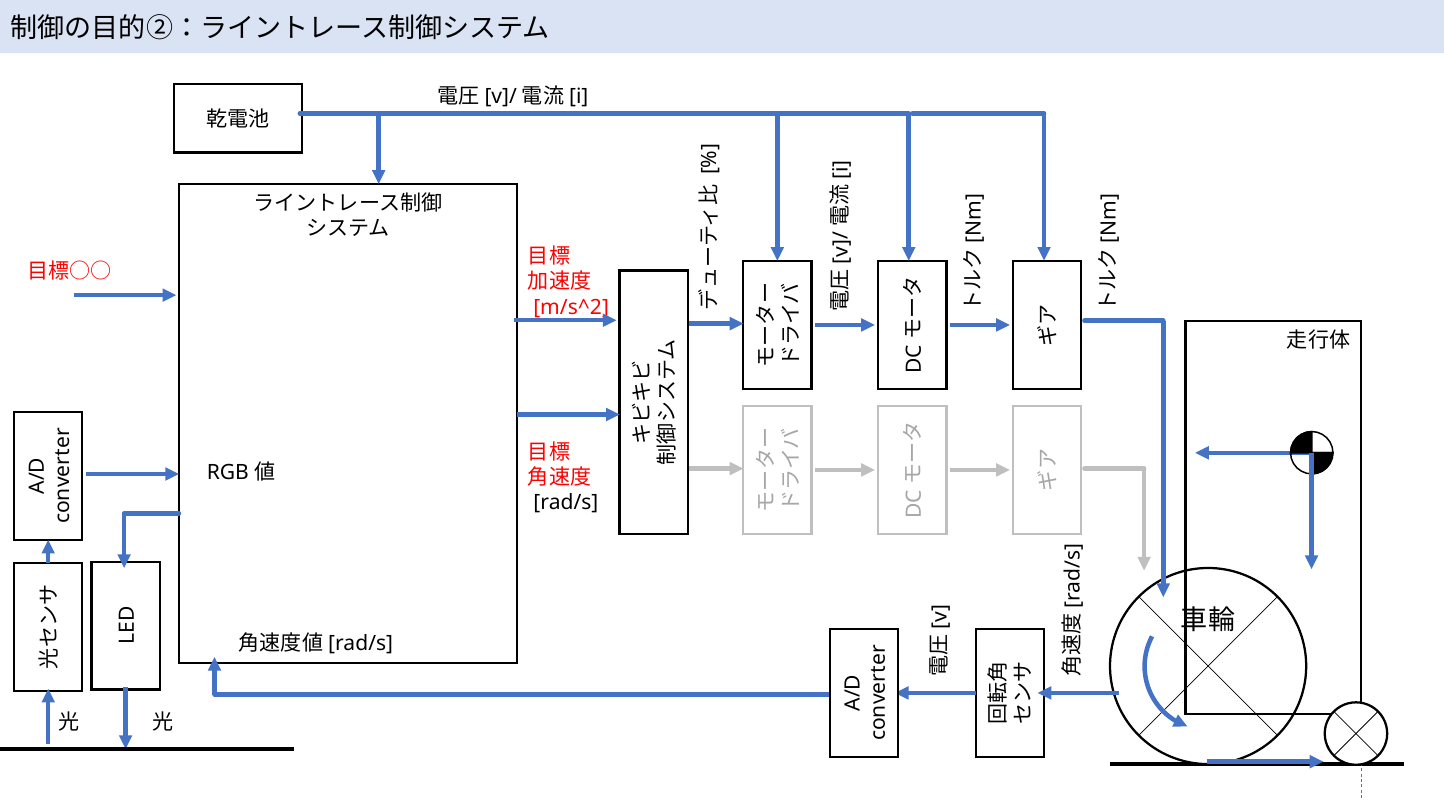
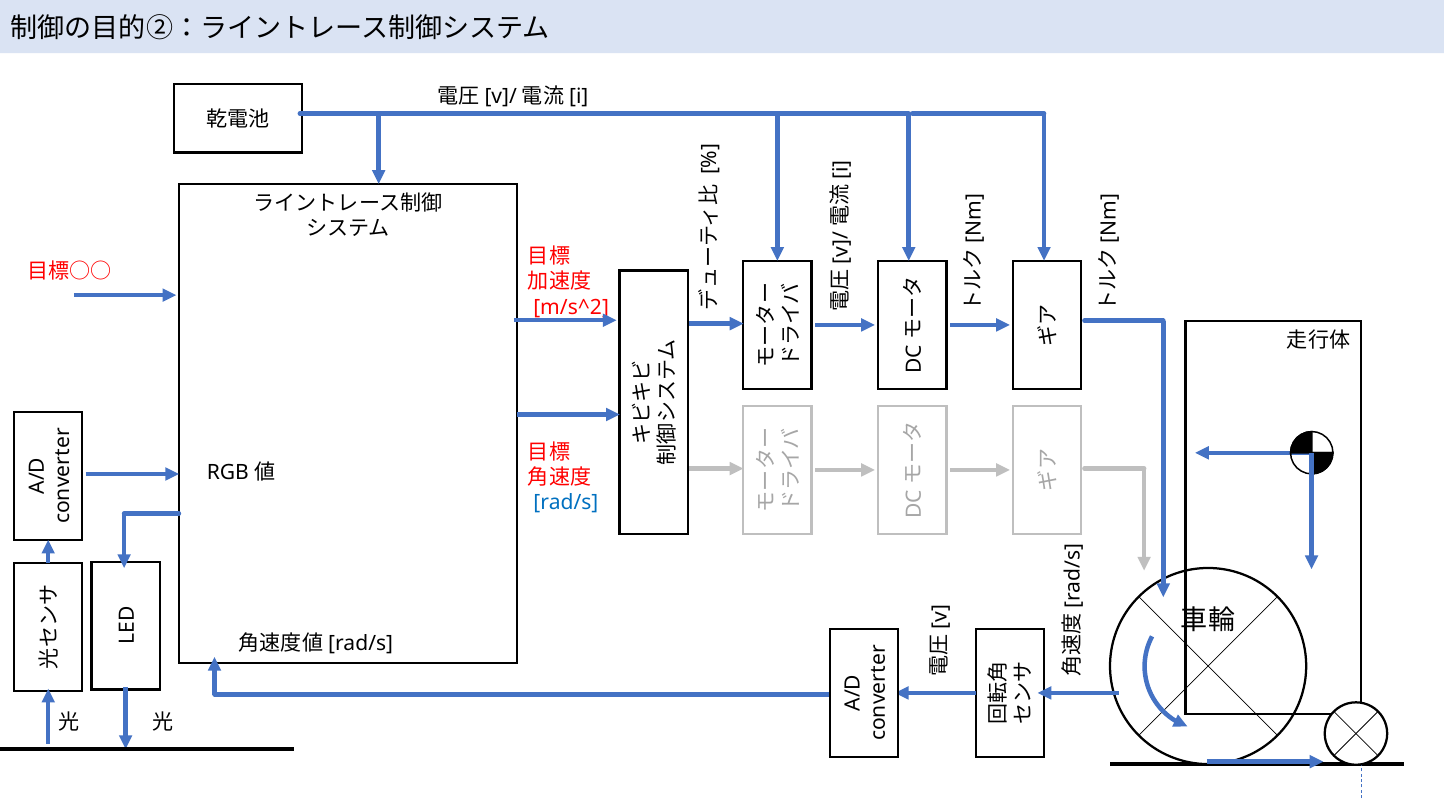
rad/s colour: black -> blue (566, 503)
